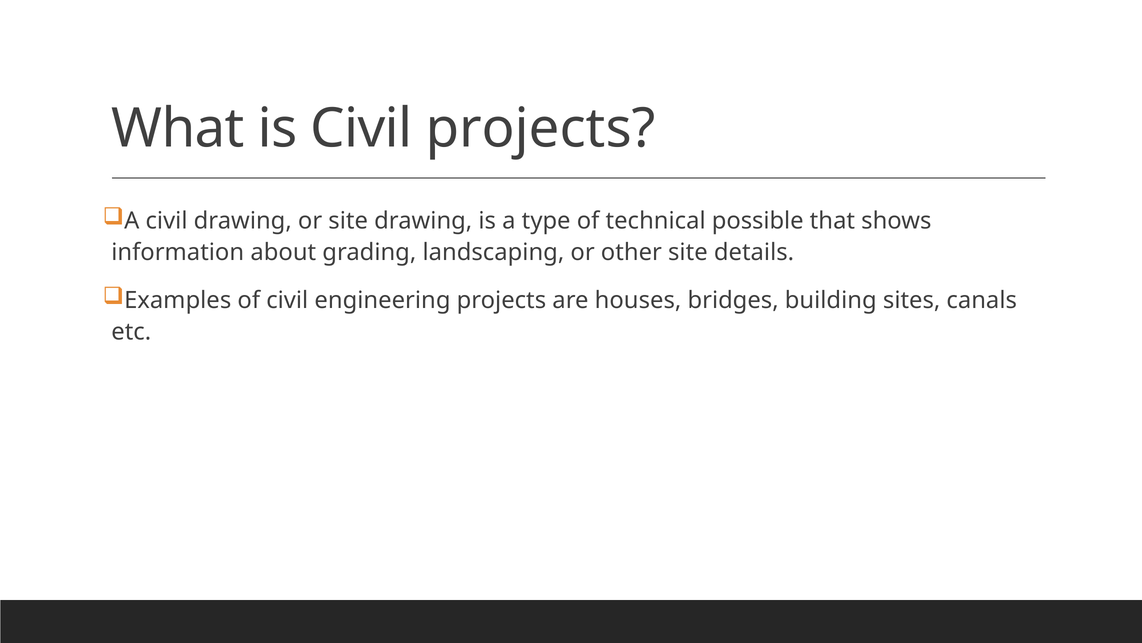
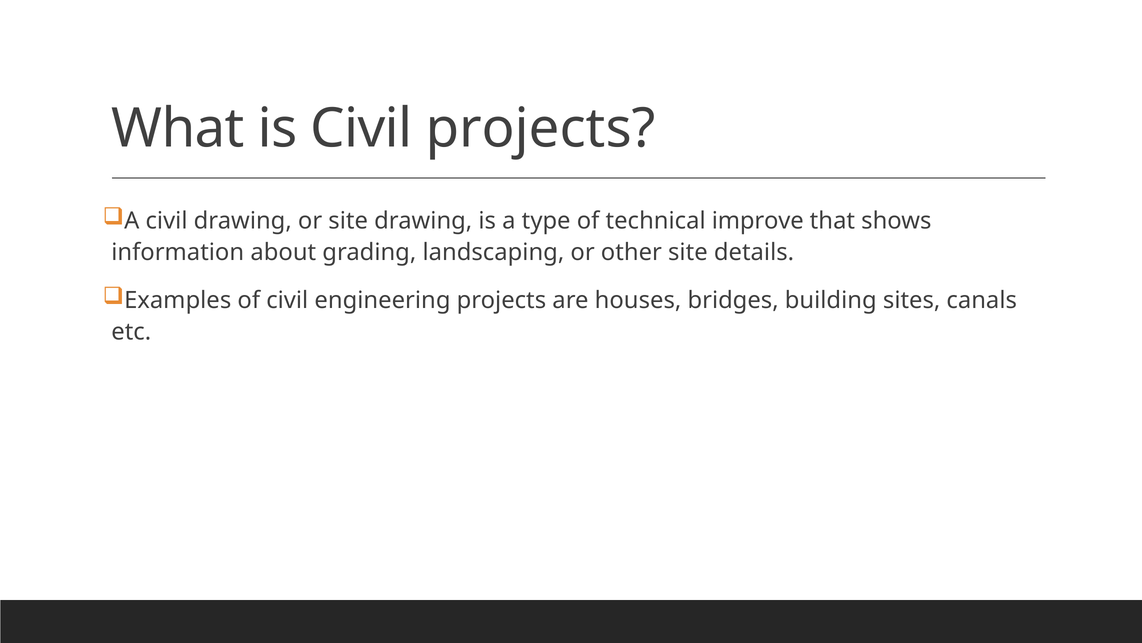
possible: possible -> improve (758, 221)
